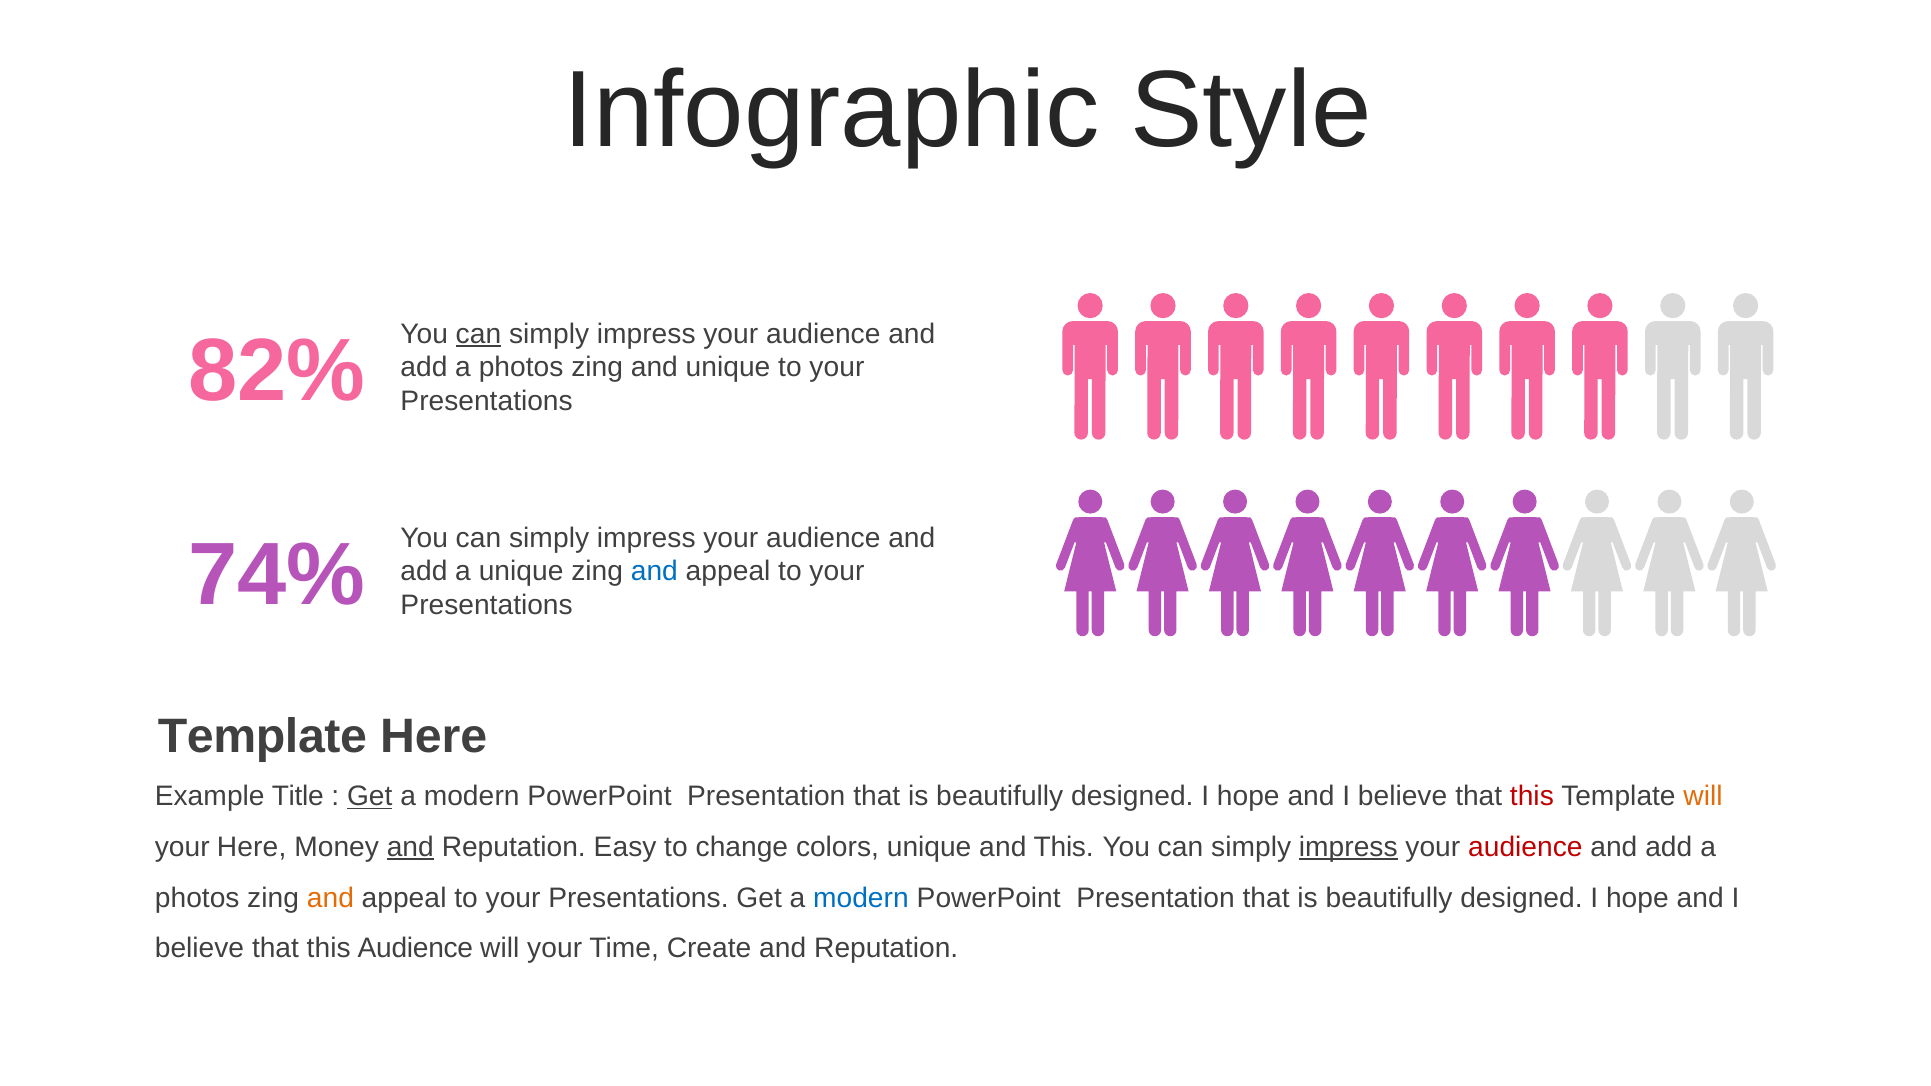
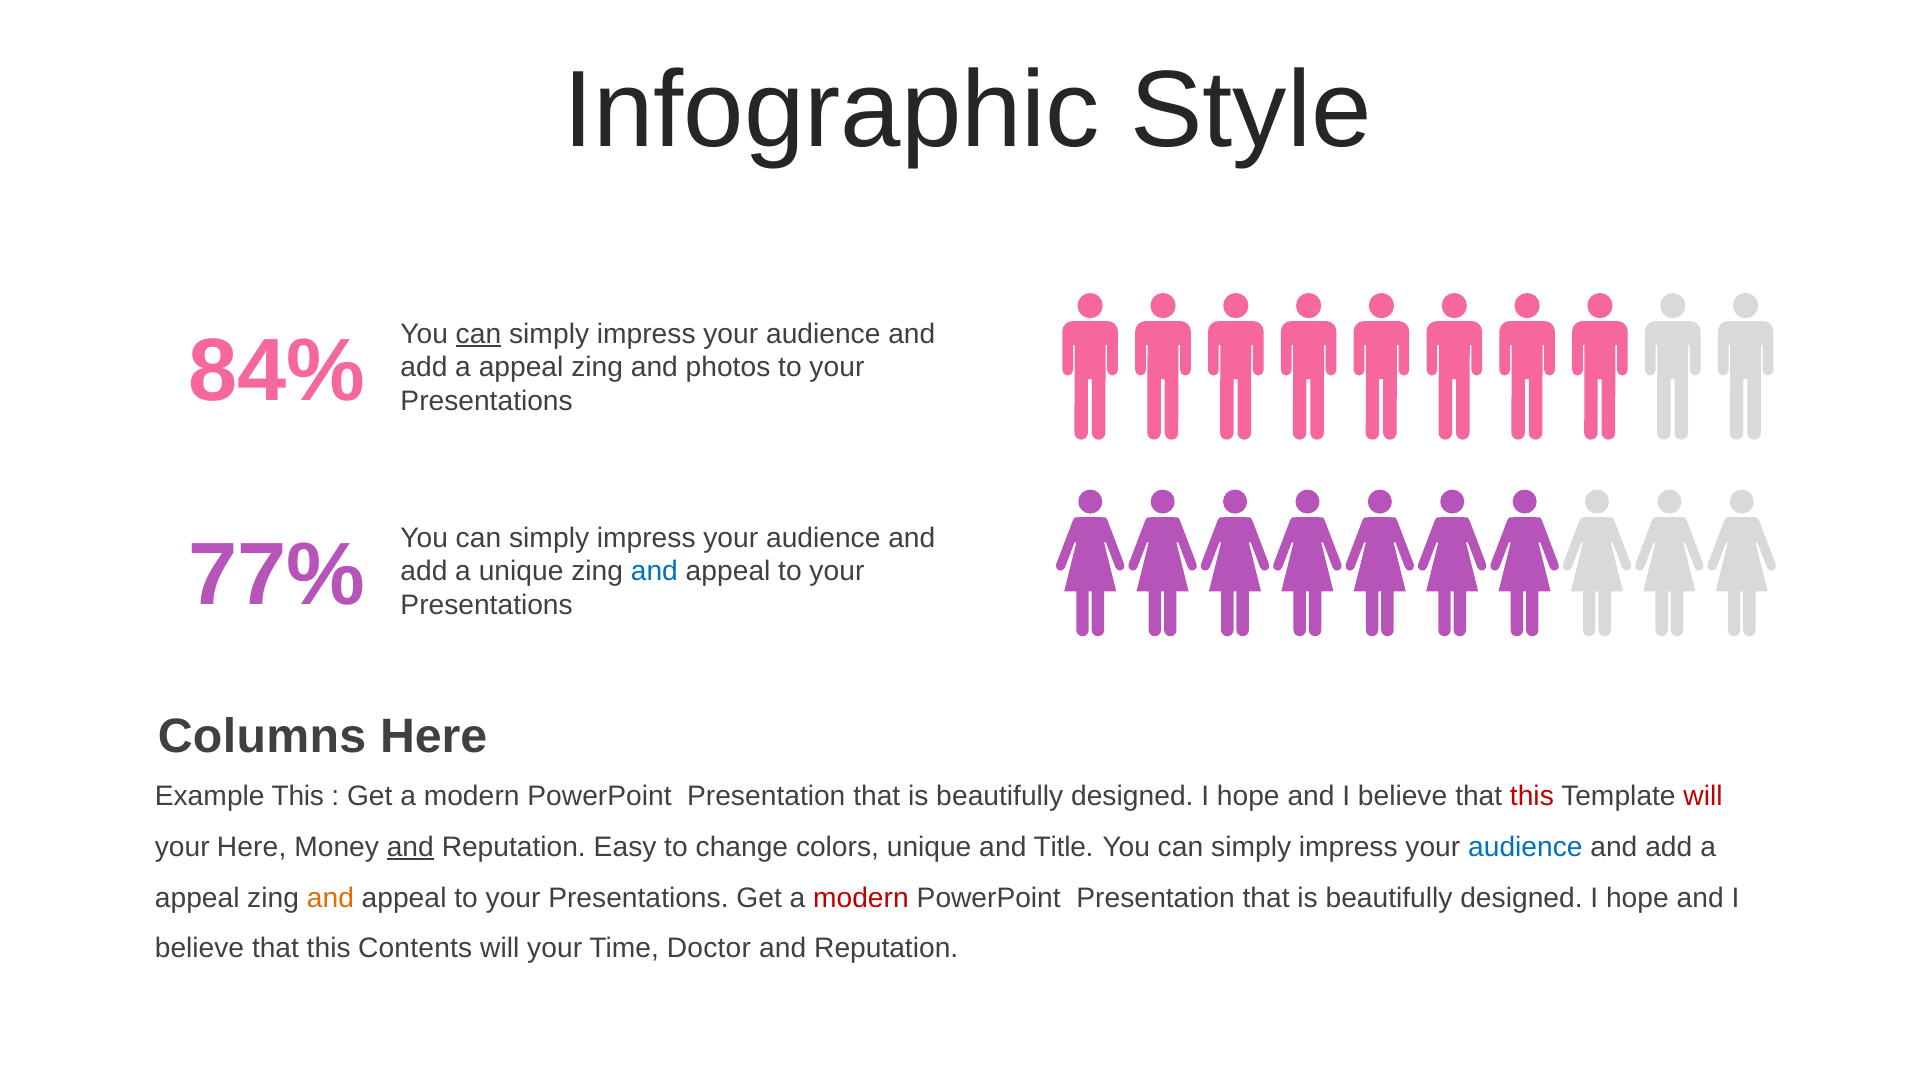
82%: 82% -> 84% (277, 372)
photos: photos -> appeal (521, 368)
and unique: unique -> photos (728, 368)
74%: 74% -> 77% (277, 576)
Template: Template -> Columns (262, 736)
Example Title: Title -> This (298, 797)
Get underline: present -> none (370, 797)
will colour: orange -> red (1703, 797)
and This: This -> Title (1064, 847)
impress underline: present -> none (1348, 847)
audience colour: red -> blue (1525, 847)
photos: photos -> appeal (197, 898)
modern colour: blue -> red (861, 898)
this Audience: Audience -> Contents (415, 949)
Create: Create -> Doctor (709, 949)
